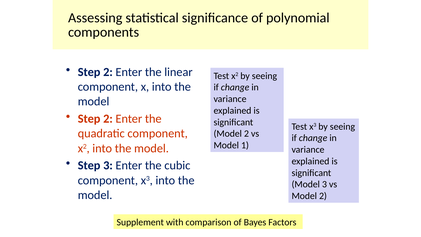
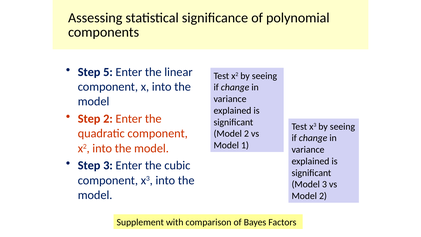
2: 2 -> 5 (108, 72)
